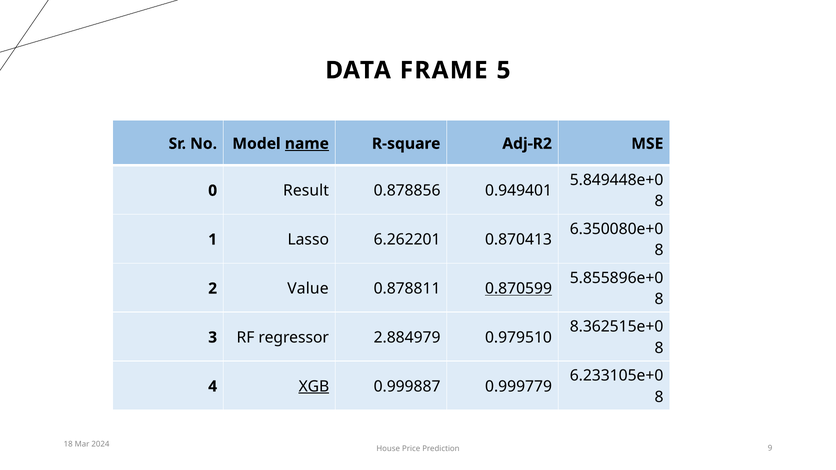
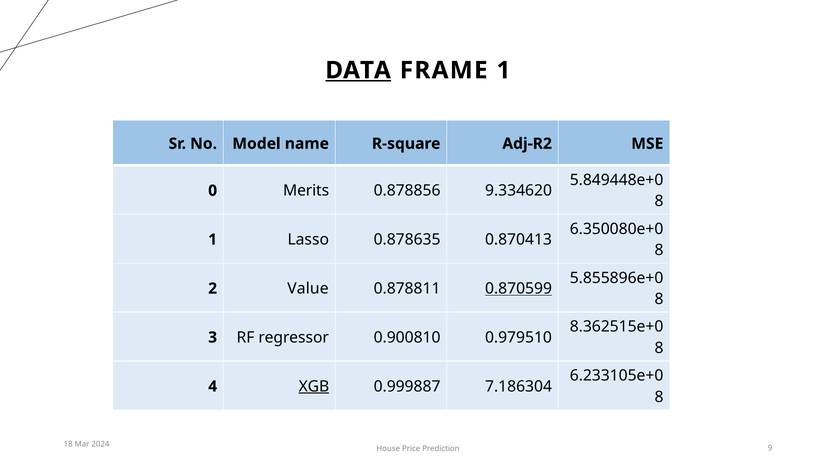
DATA underline: none -> present (358, 70)
FRAME 5: 5 -> 1 (504, 70)
name underline: present -> none (307, 144)
Result: Result -> Merits (306, 191)
0.949401: 0.949401 -> 9.334620 (519, 191)
6.262201: 6.262201 -> 0.878635 (407, 240)
2.884979: 2.884979 -> 0.900810 (407, 338)
0.999779: 0.999779 -> 7.186304 (519, 387)
